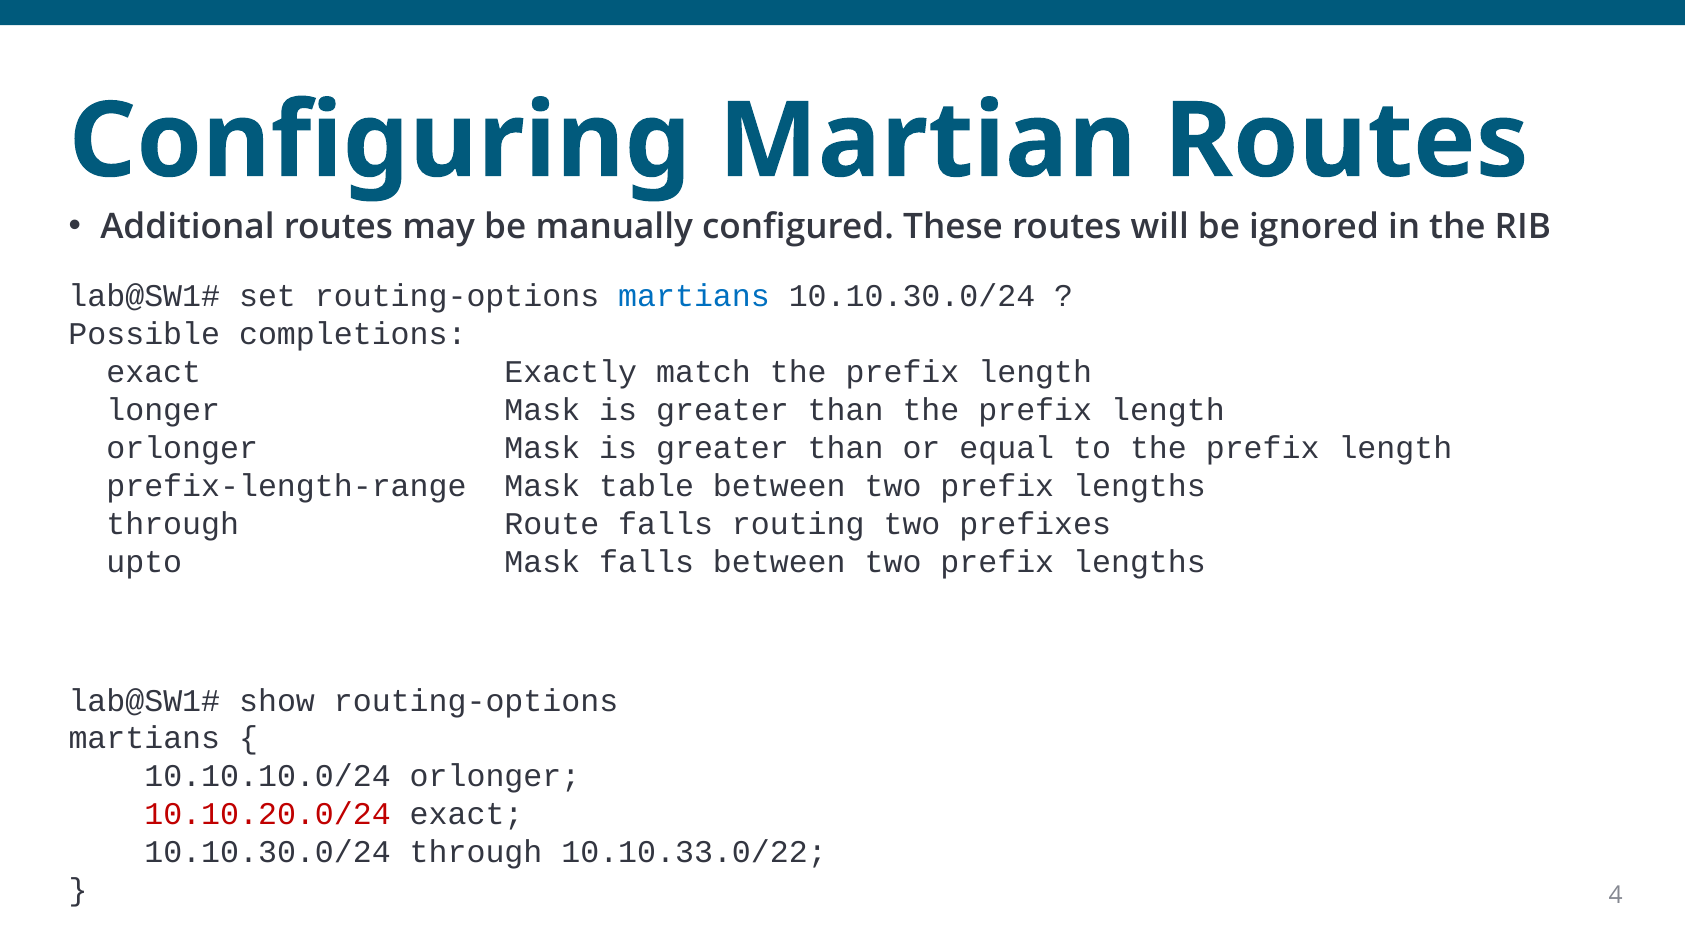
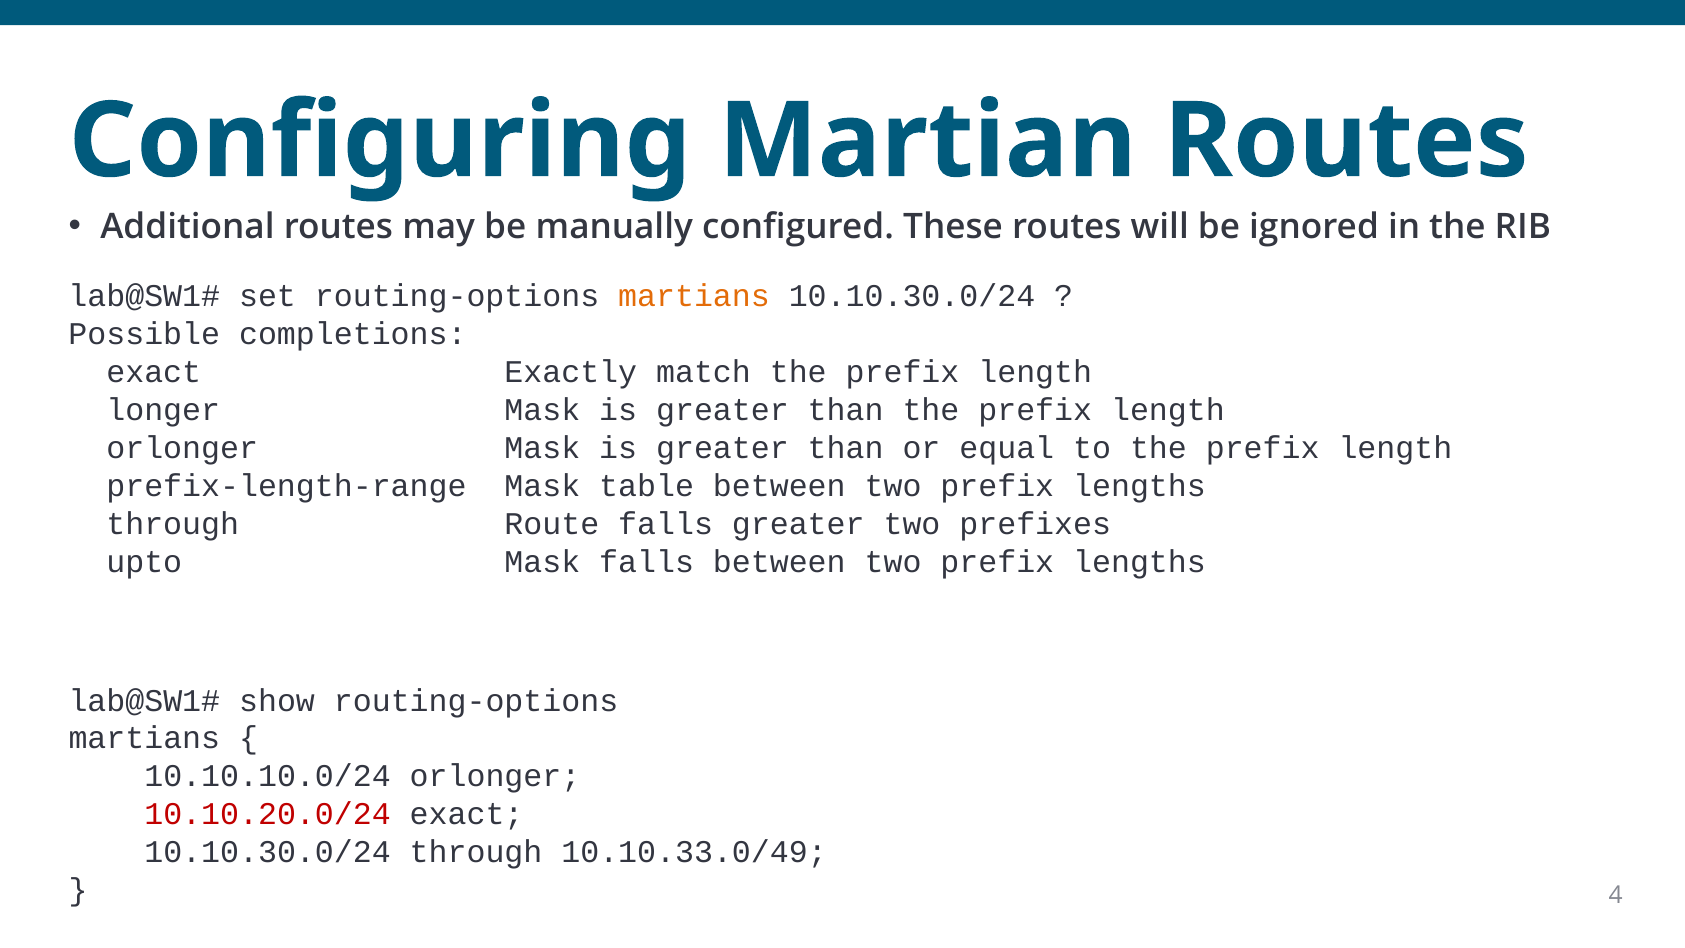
martians colour: blue -> orange (694, 297)
falls routing: routing -> greater (798, 524)
10.10.33.0/22: 10.10.33.0/22 -> 10.10.33.0/49 (694, 852)
